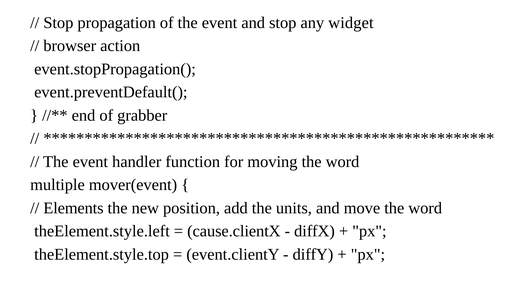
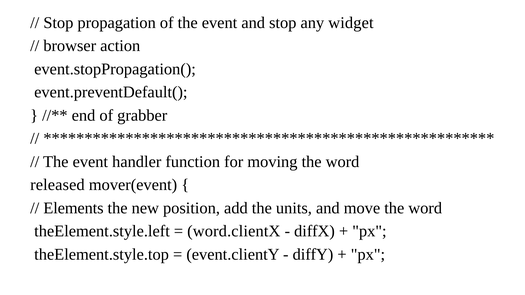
multiple: multiple -> released (57, 185)
cause.clientX: cause.clientX -> word.clientX (234, 231)
